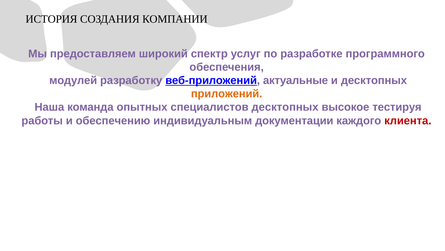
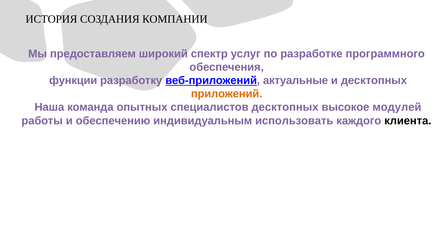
модулей: модулей -> функции (73, 80)
тестируя: тестируя -> модулей (397, 107)
документации: документации -> использовать (294, 120)
клиента colour: red -> black (408, 120)
